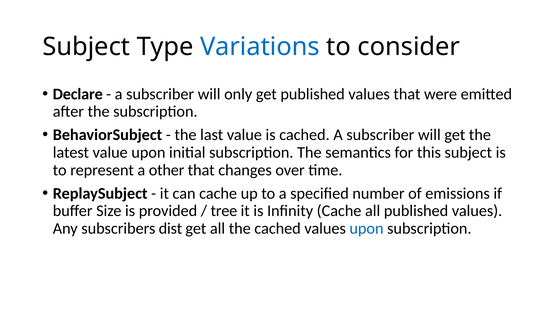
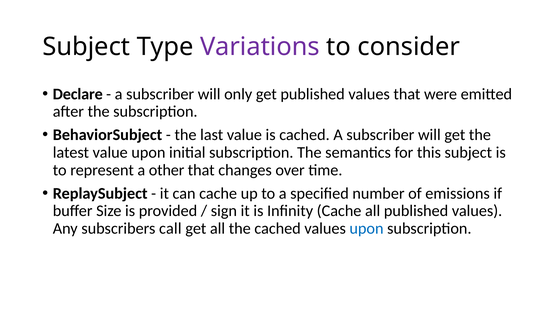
Variations colour: blue -> purple (260, 47)
tree: tree -> sign (224, 211)
dist: dist -> call (170, 228)
